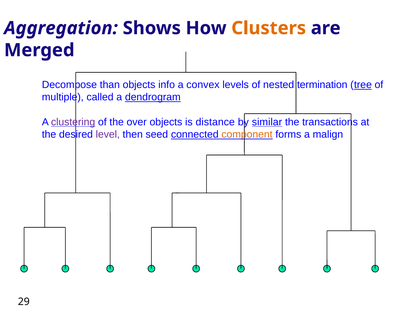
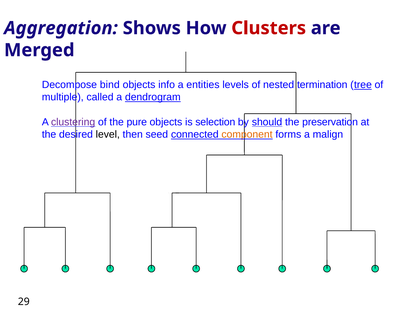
Clusters colour: orange -> red (269, 28)
than: than -> bind (110, 85)
convex: convex -> entities (203, 85)
over: over -> pure (137, 122)
distance: distance -> selection (215, 122)
similar: similar -> should (267, 122)
transactions: transactions -> preservation (330, 122)
level colour: purple -> black (108, 134)
